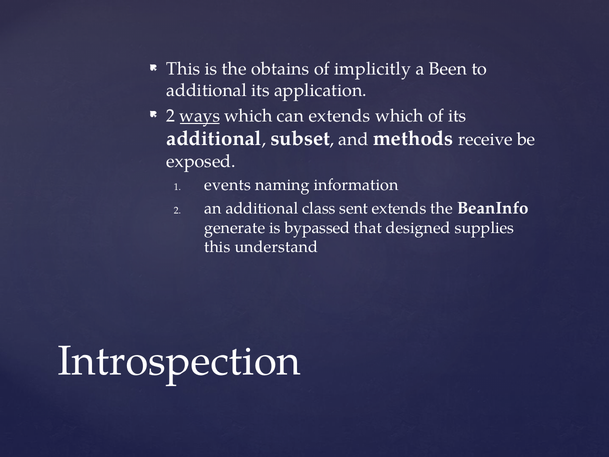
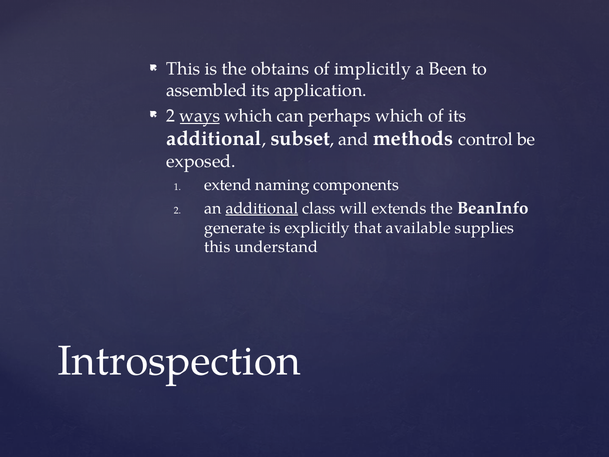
additional: additional -> assembled (207, 90)
can extends: extends -> perhaps (340, 116)
receive: receive -> control (486, 139)
events: events -> extend (228, 185)
information: information -> components (356, 185)
additional underline: none -> present (262, 208)
sent: sent -> will (354, 208)
bypassed: bypassed -> explicitly (317, 228)
designed: designed -> available (418, 228)
